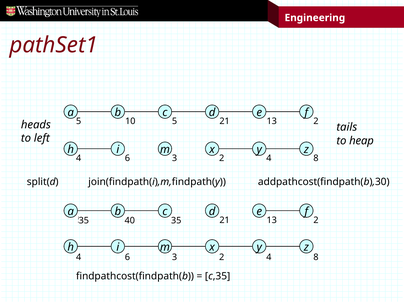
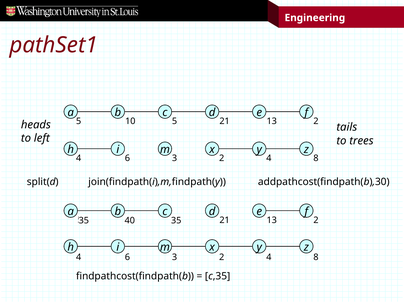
heap: heap -> trees (361, 141)
